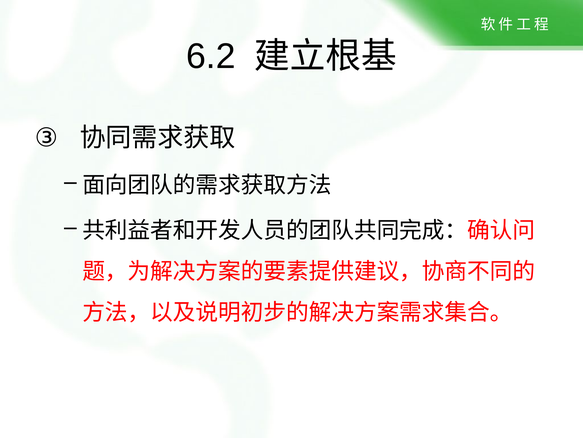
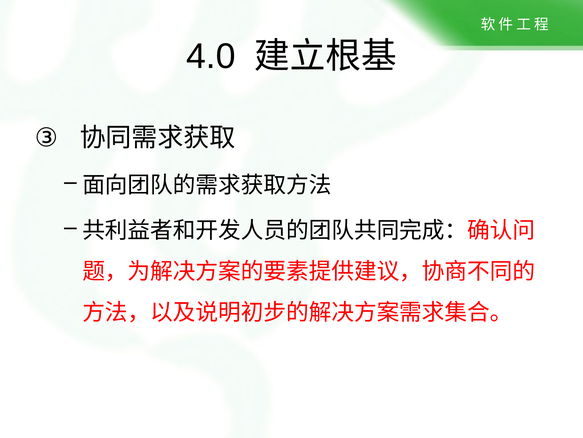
6.2: 6.2 -> 4.0 (211, 56)
